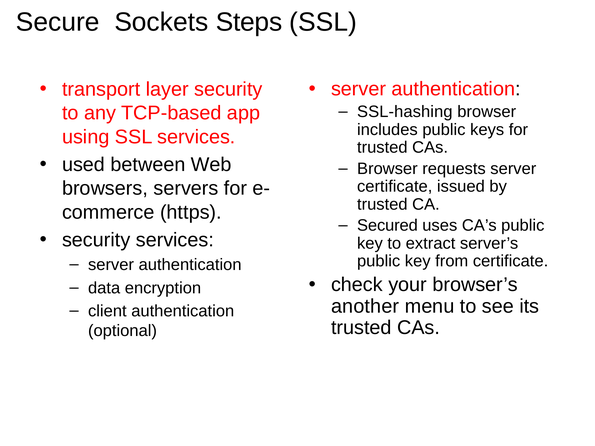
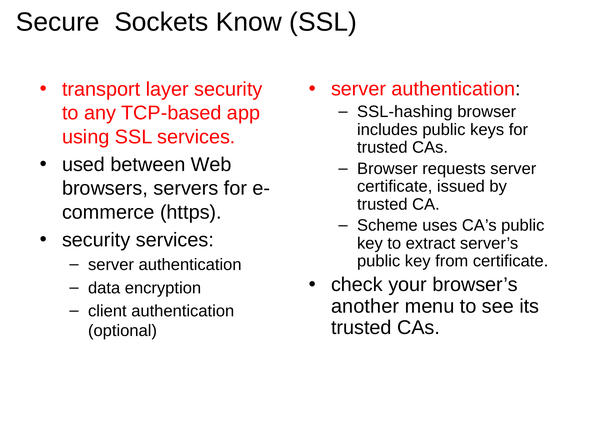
Steps: Steps -> Know (249, 22)
Secured: Secured -> Scheme (387, 226)
